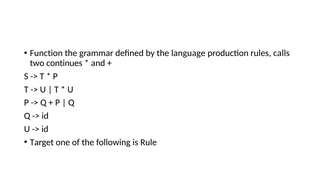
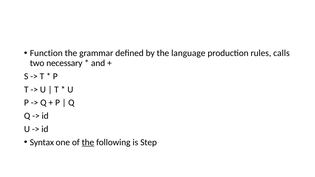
continues: continues -> necessary (64, 63)
Target: Target -> Syntax (42, 142)
the underline: none -> present (88, 142)
Rule: Rule -> Step (149, 142)
